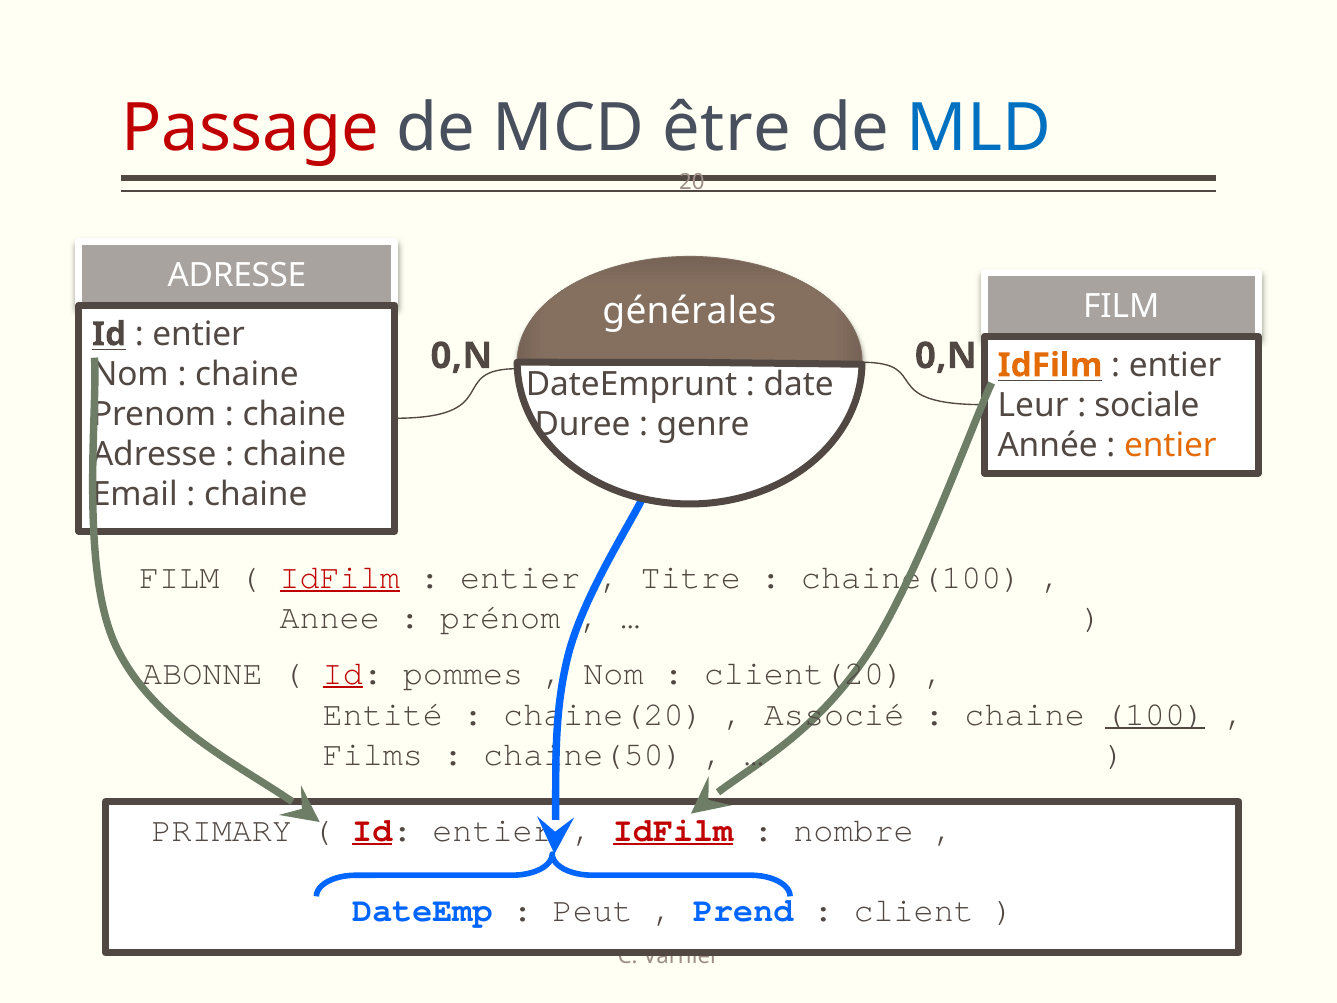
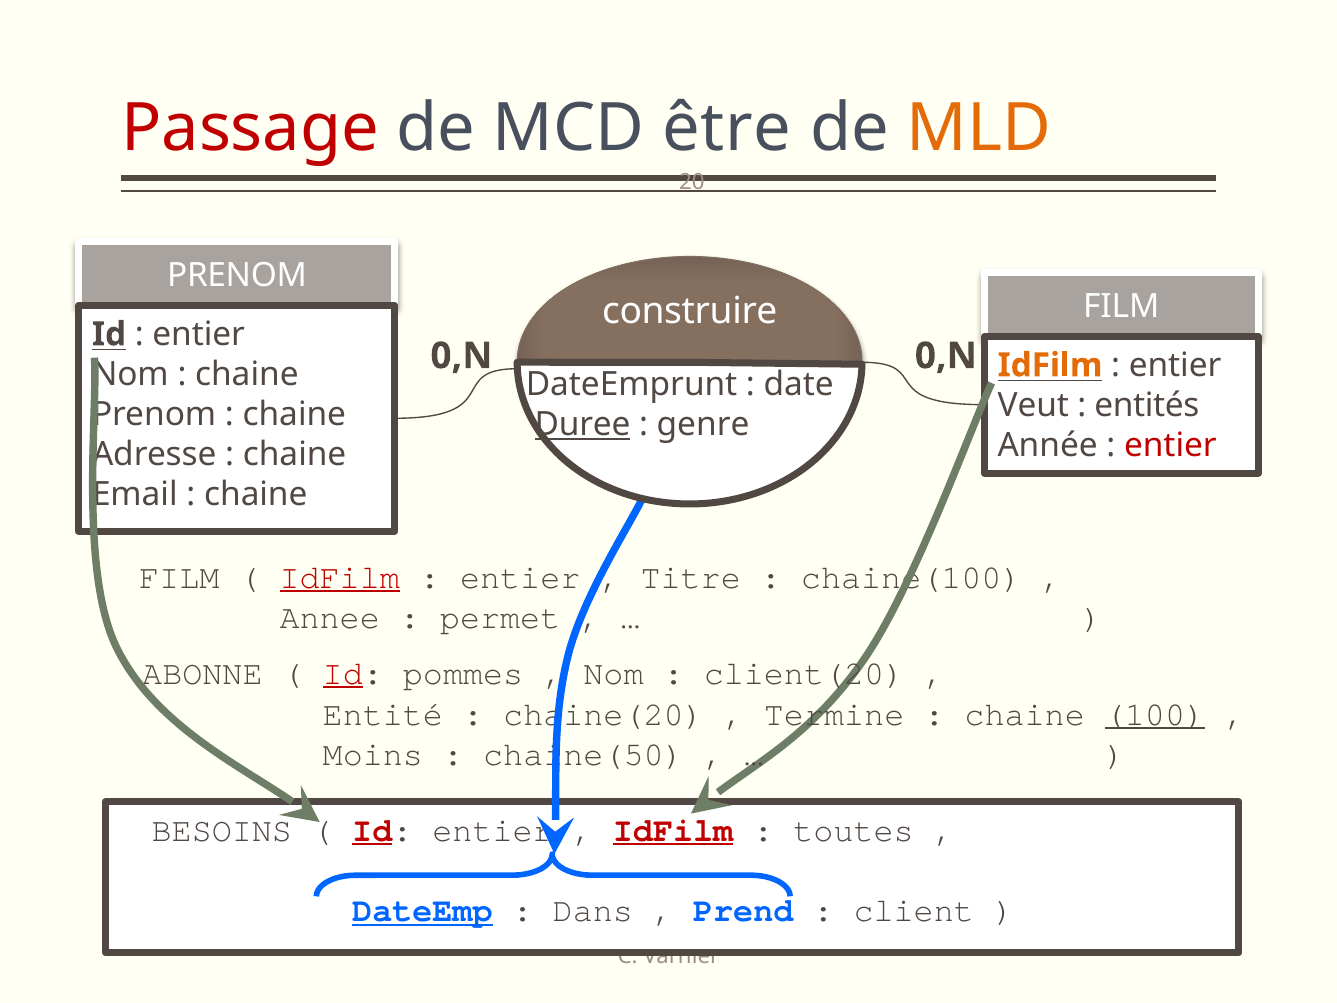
MLD colour: blue -> orange (979, 128)
ADRESSE: ADRESSE -> PRENOM (237, 276)
générales: générales -> construire (690, 311)
Leur: Leur -> Veut (1033, 405)
sociale: sociale -> entités (1147, 405)
Duree underline: none -> present (583, 425)
entier colour: orange -> red (1170, 445)
prénom: prénom -> permet (500, 617)
Associé: Associé -> Termine (834, 714)
Films: Films -> Moins (373, 754)
PRIMARY: PRIMARY -> BESOINS (222, 830)
nombre: nombre -> toutes (854, 830)
DateEmp underline: none -> present (422, 911)
Peut: Peut -> Dans (593, 911)
